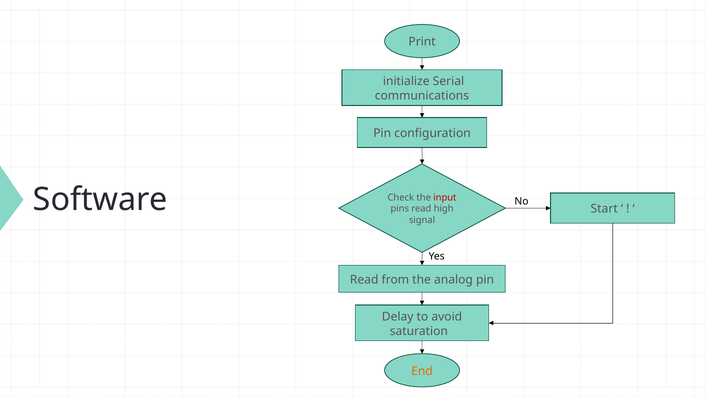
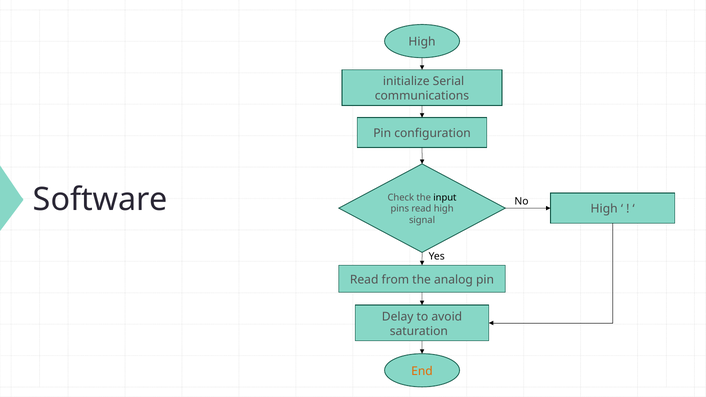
Print: Print -> High (422, 42)
input colour: red -> black (445, 198)
Start: Start -> High (604, 209)
